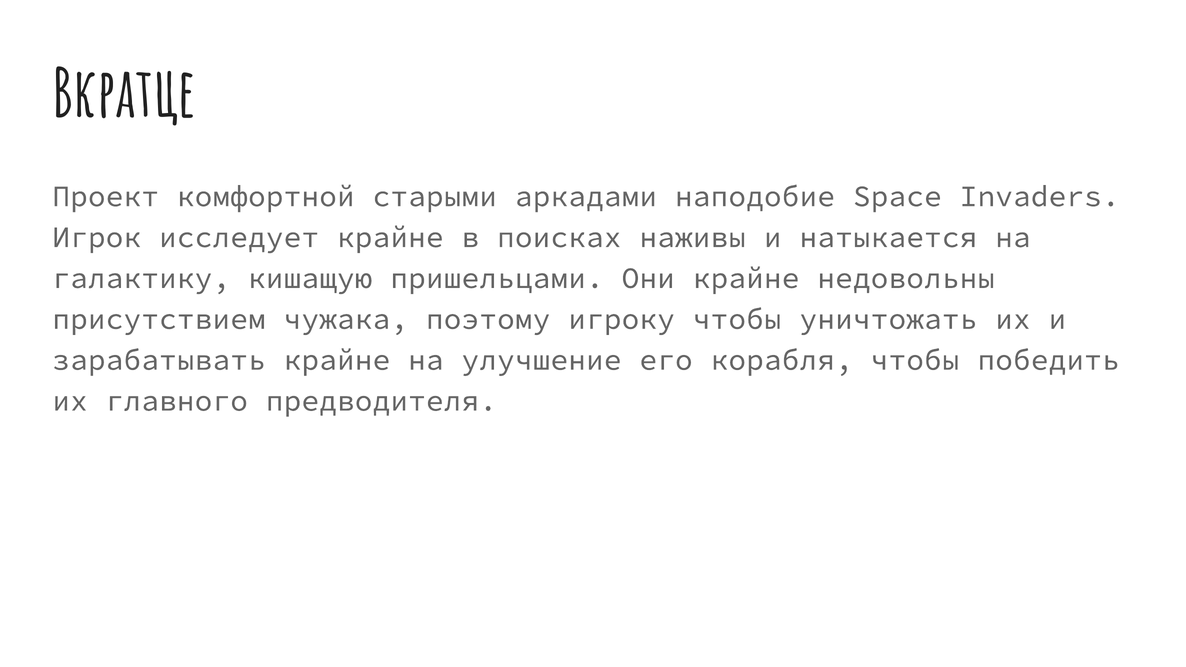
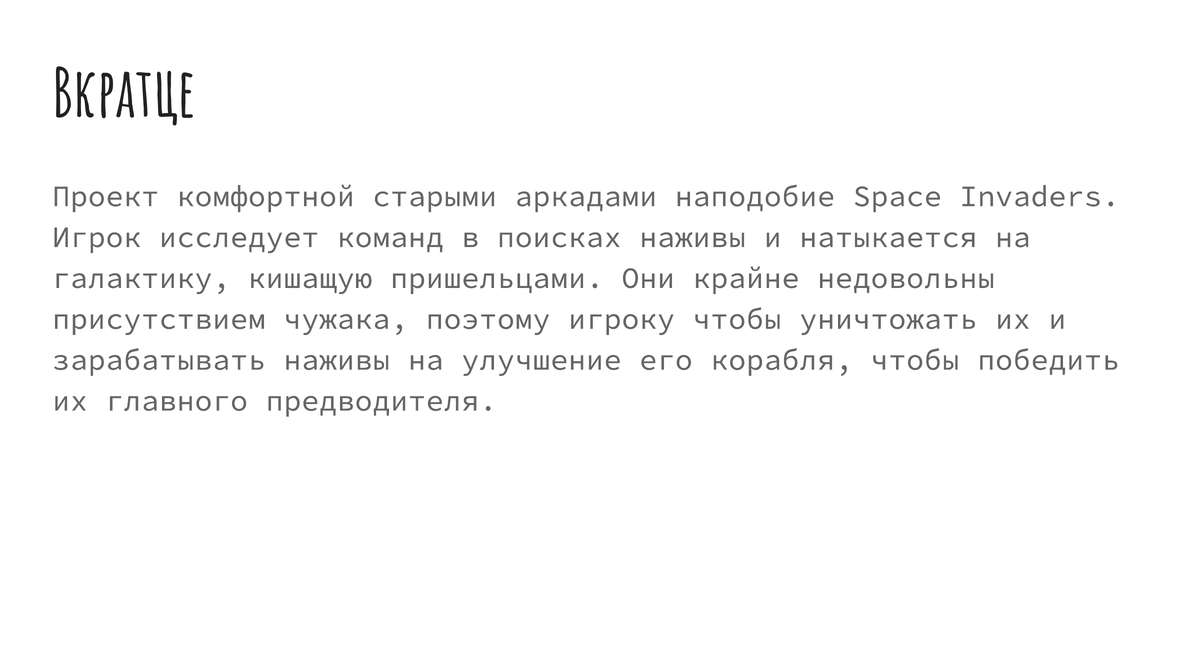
исследует крайне: крайне -> команд (390, 237)
зарабатывать крайне: крайне -> наживы (337, 360)
